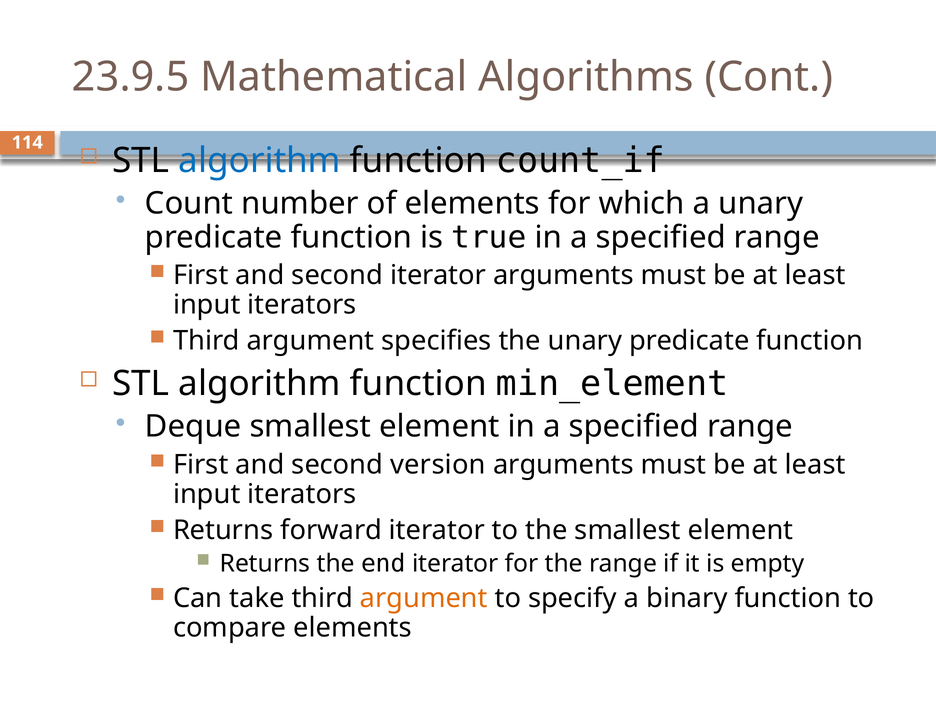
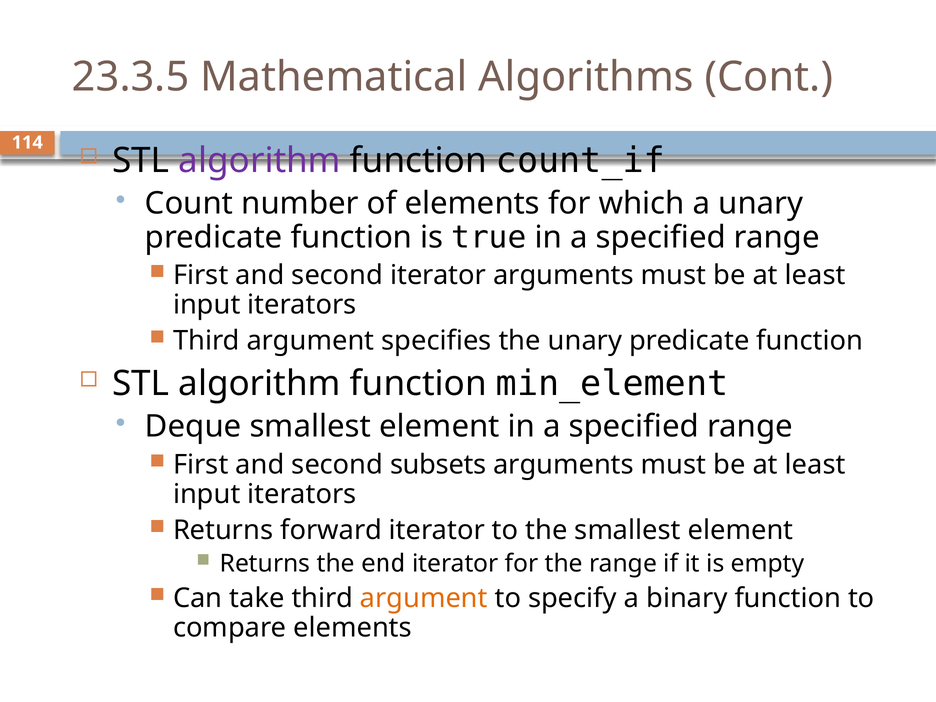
23.9.5: 23.9.5 -> 23.3.5 (131, 77)
algorithm colour: blue -> purple (260, 161)
version: version -> subsets (438, 465)
